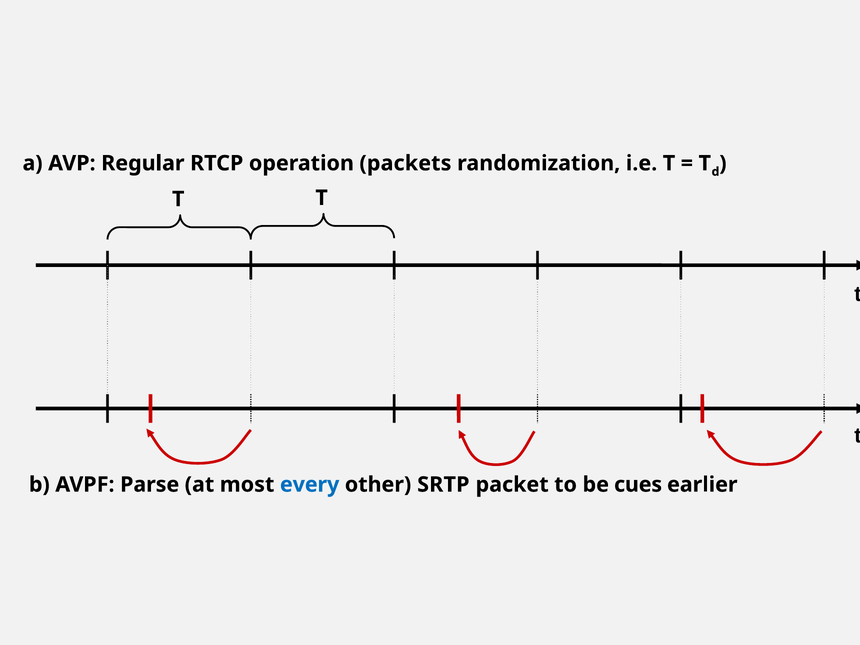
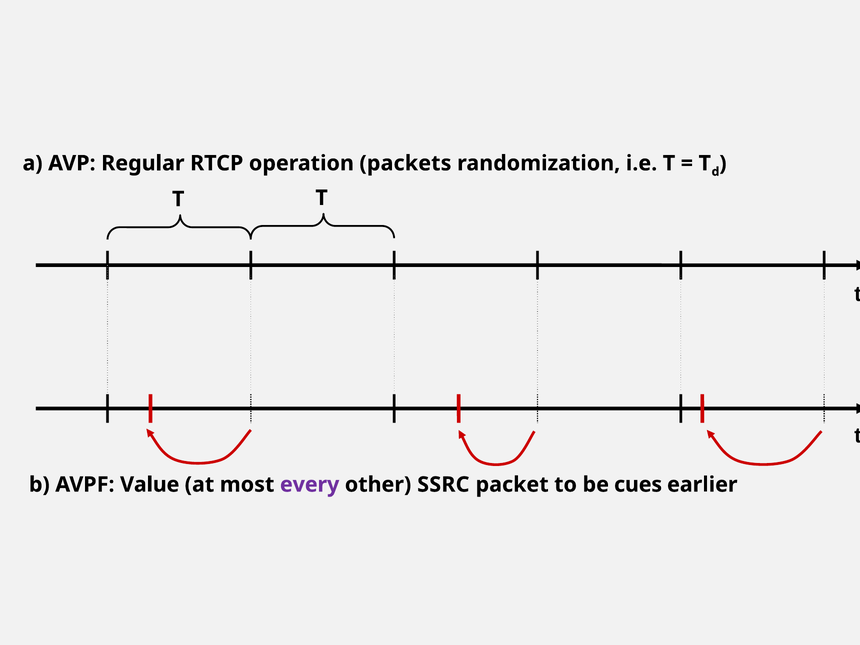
Parse: Parse -> Value (150, 485)
every colour: blue -> purple (310, 485)
SRTP: SRTP -> SSRC (443, 485)
